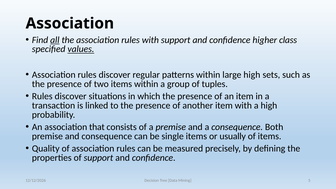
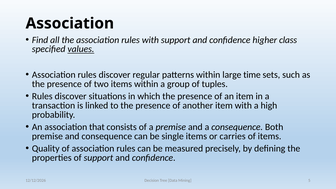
all underline: present -> none (55, 40)
large high: high -> time (252, 75)
usually: usually -> carries (233, 136)
